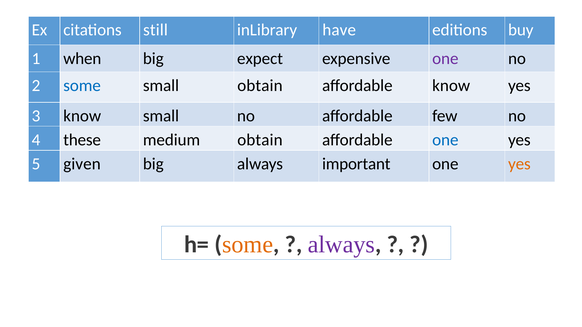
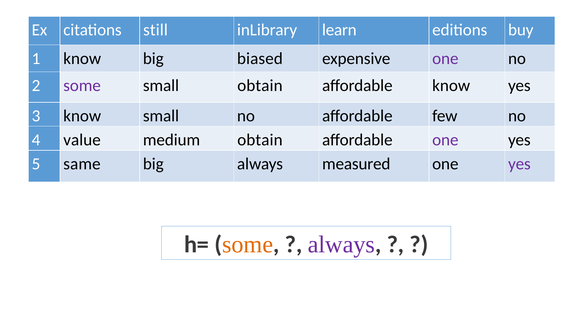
have: have -> learn (339, 30)
1 when: when -> know (82, 59)
expect: expect -> biased (260, 59)
some colour: blue -> purple (82, 86)
these: these -> value (82, 140)
one colour: blue -> purple (445, 140)
given: given -> same (82, 164)
important: important -> measured (356, 164)
yes colour: orange -> purple (519, 164)
